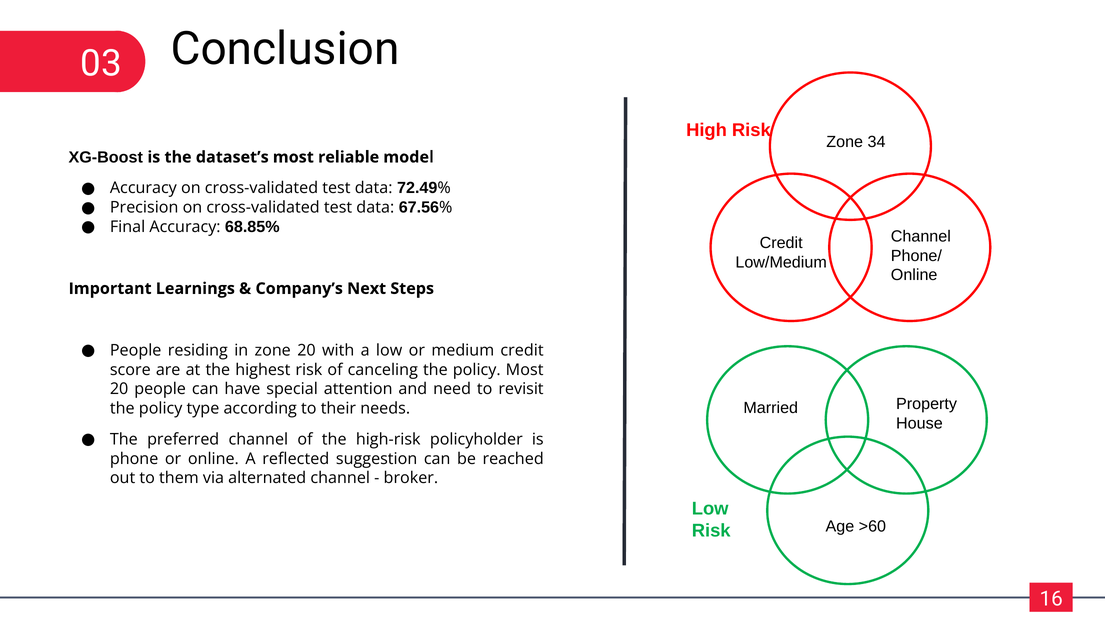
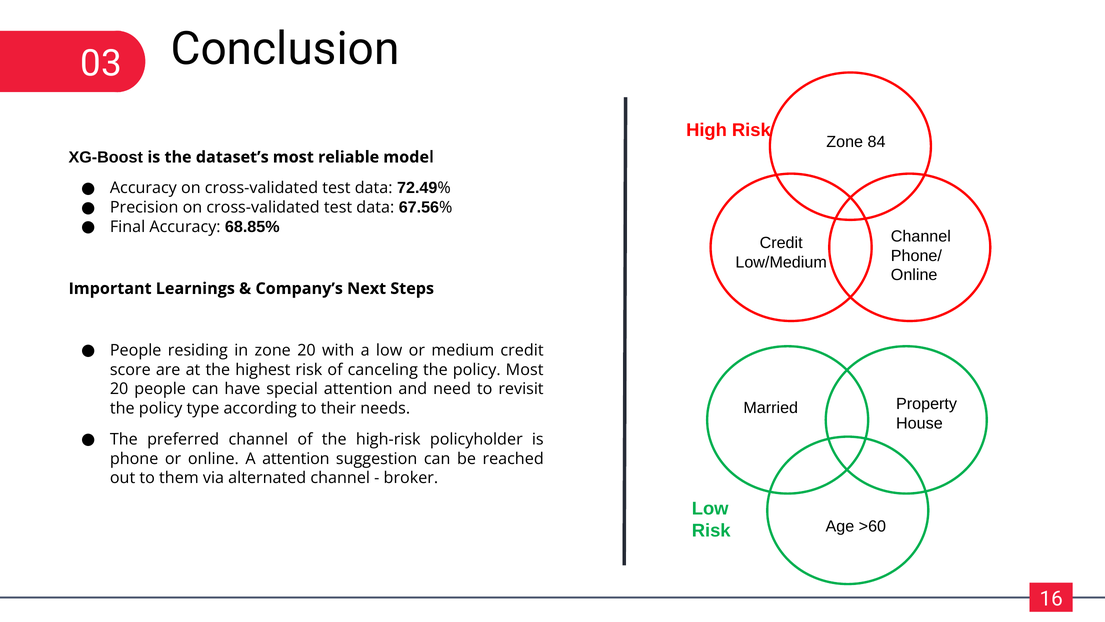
34: 34 -> 84 (877, 142)
A reflected: reflected -> attention (296, 458)
